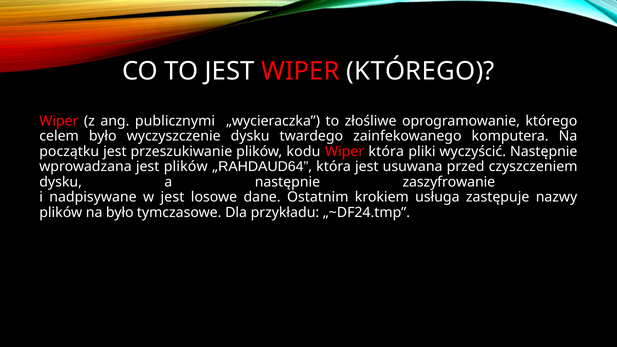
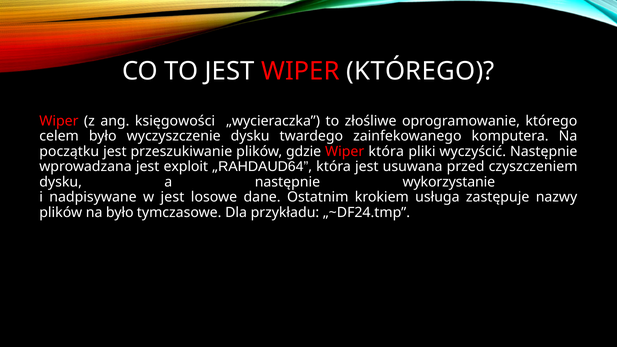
publicznymi: publicznymi -> księgowości (175, 121)
kodu: kodu -> gdzie (304, 151)
jest plików: plików -> exploit (186, 167)
zaszyfrowanie: zaszyfrowanie -> wykorzystanie (449, 182)
